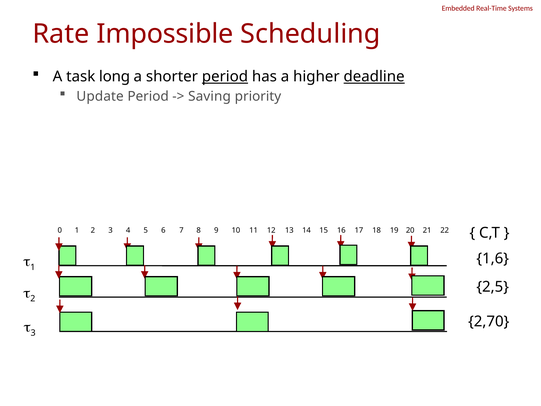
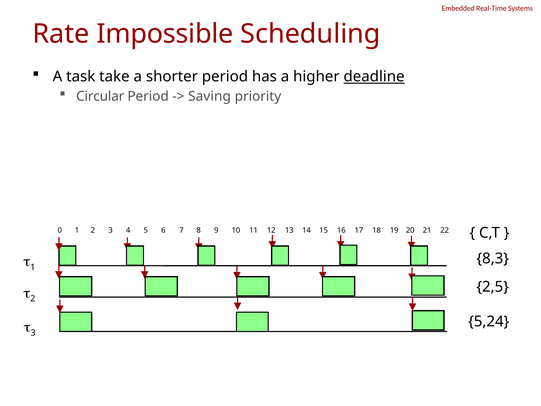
long: long -> take (114, 77)
period underline: present -> none (225, 77)
Update: Update -> Circular (100, 96)
1,6: 1,6 -> 8,3 (493, 258)
2,70: 2,70 -> 5,24 (489, 321)
